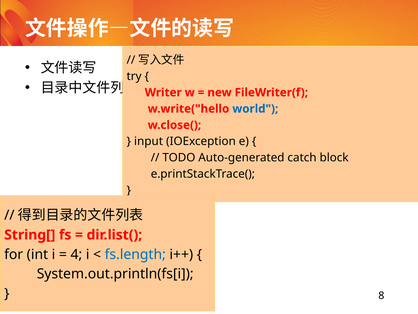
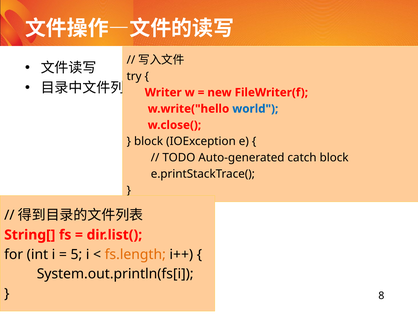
input: input -> block (149, 141)
4: 4 -> 5 (76, 254)
fs.length colour: blue -> orange (135, 254)
